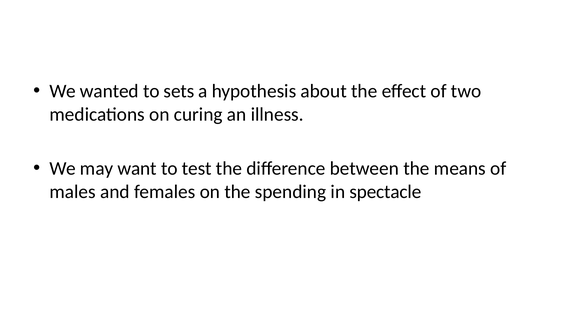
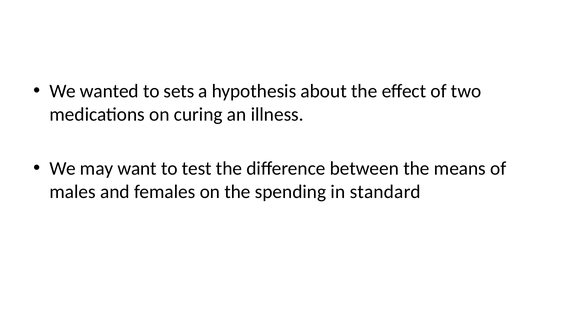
spectacle: spectacle -> standard (385, 191)
